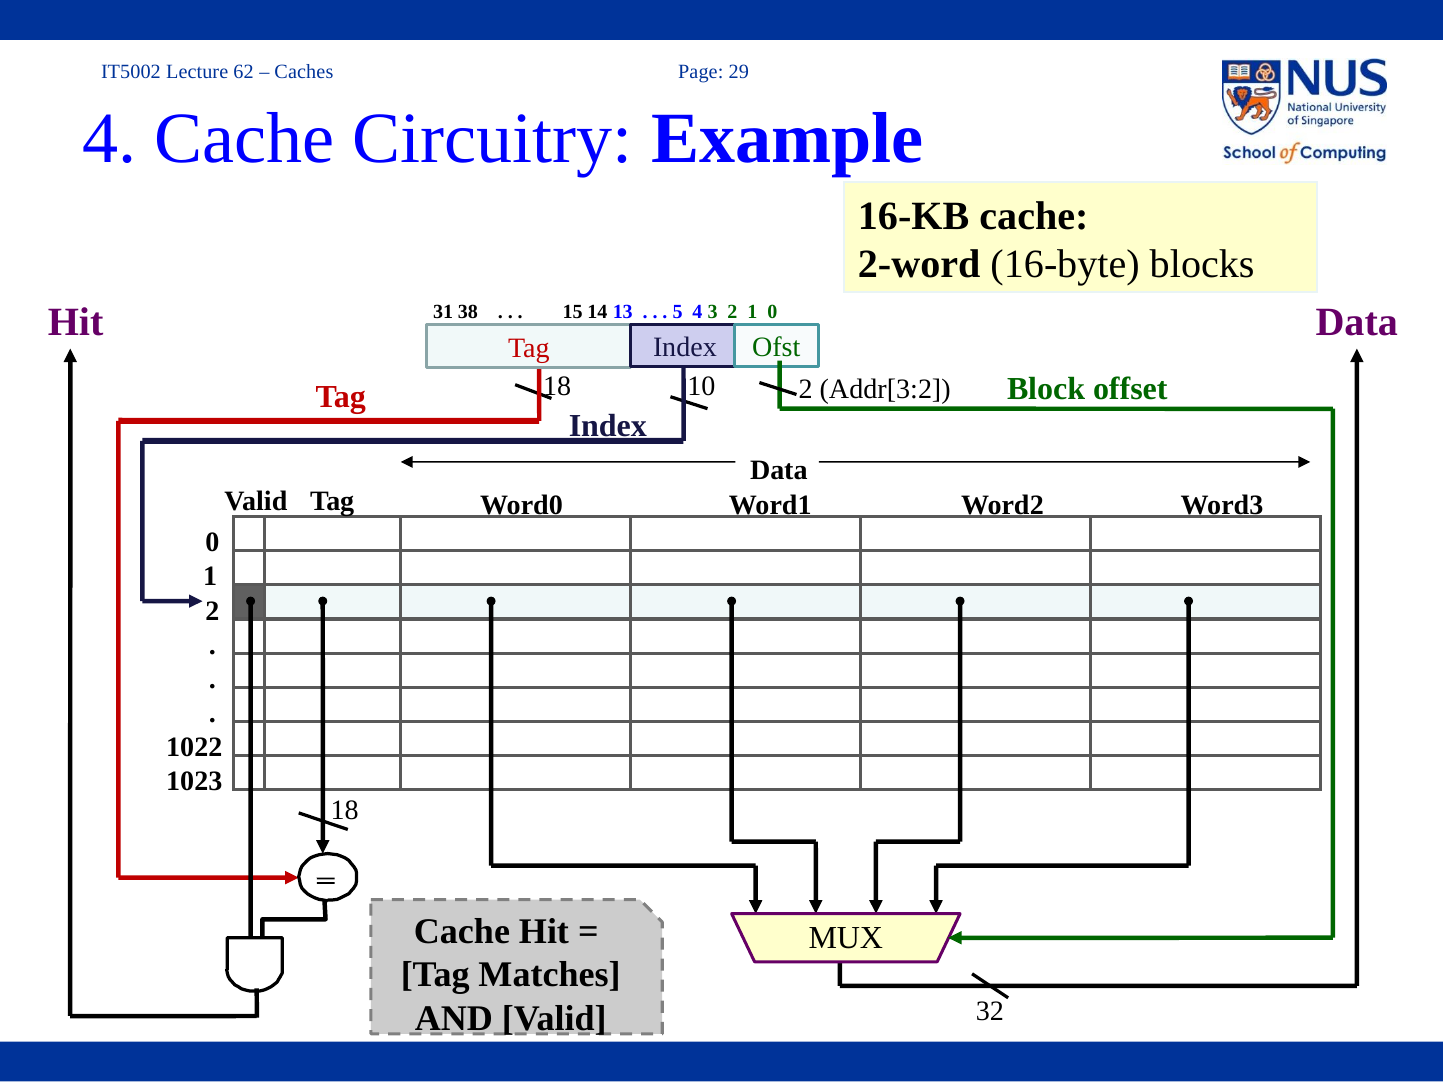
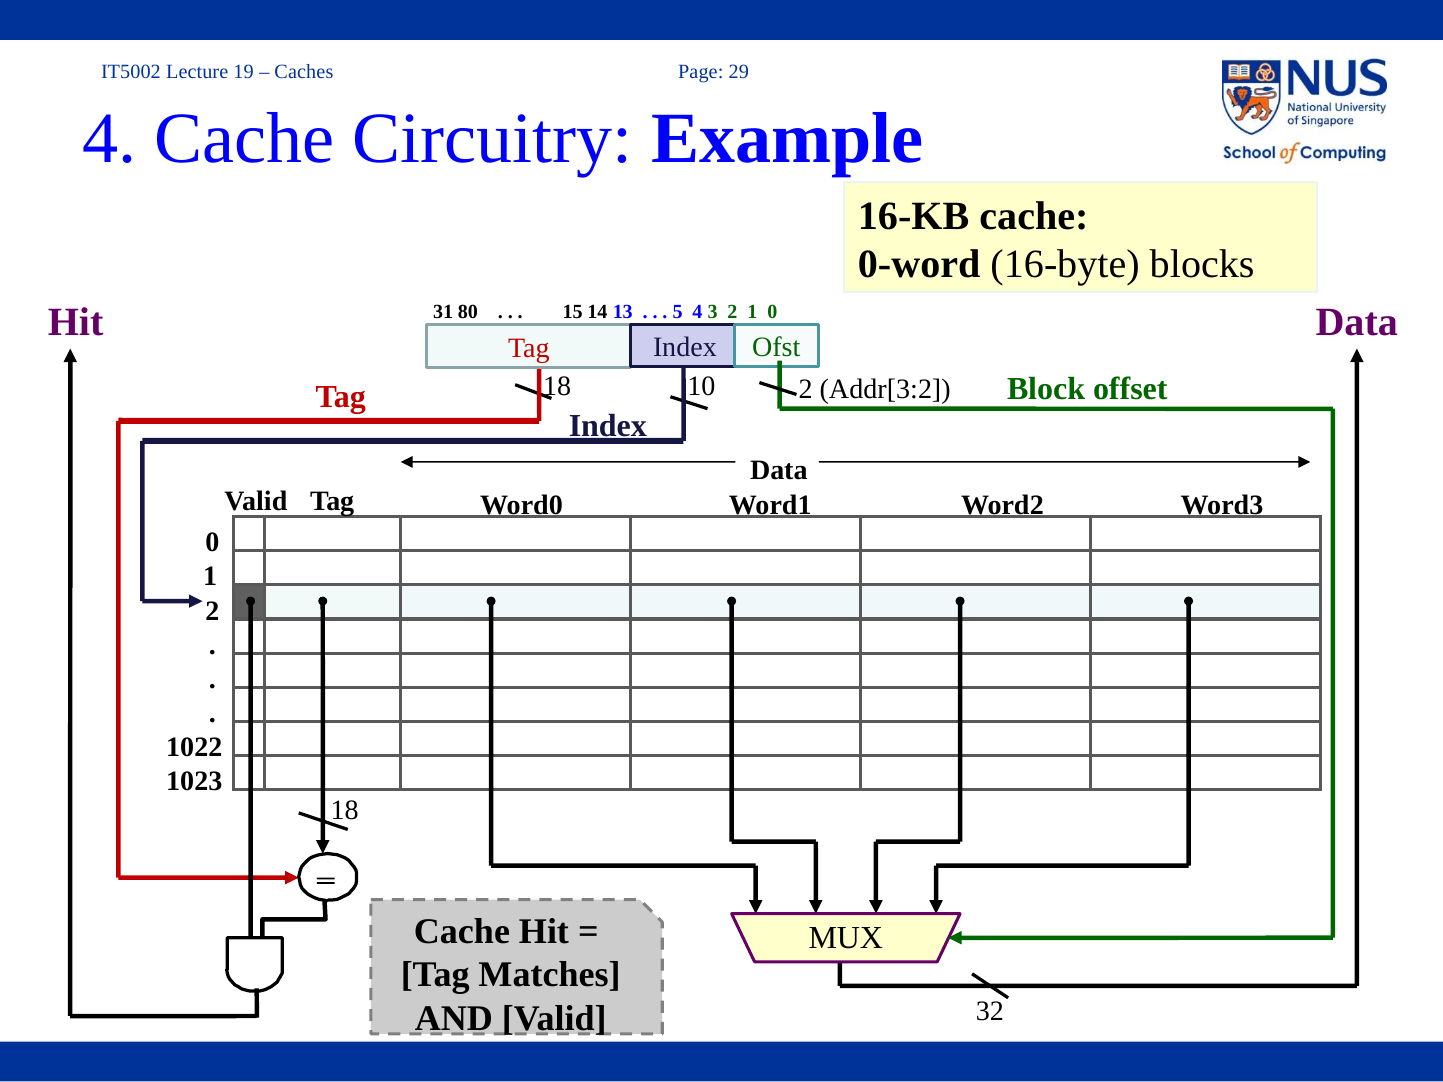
62: 62 -> 19 (244, 72)
2-word: 2-word -> 0-word (919, 264)
38: 38 -> 80 (468, 312)
